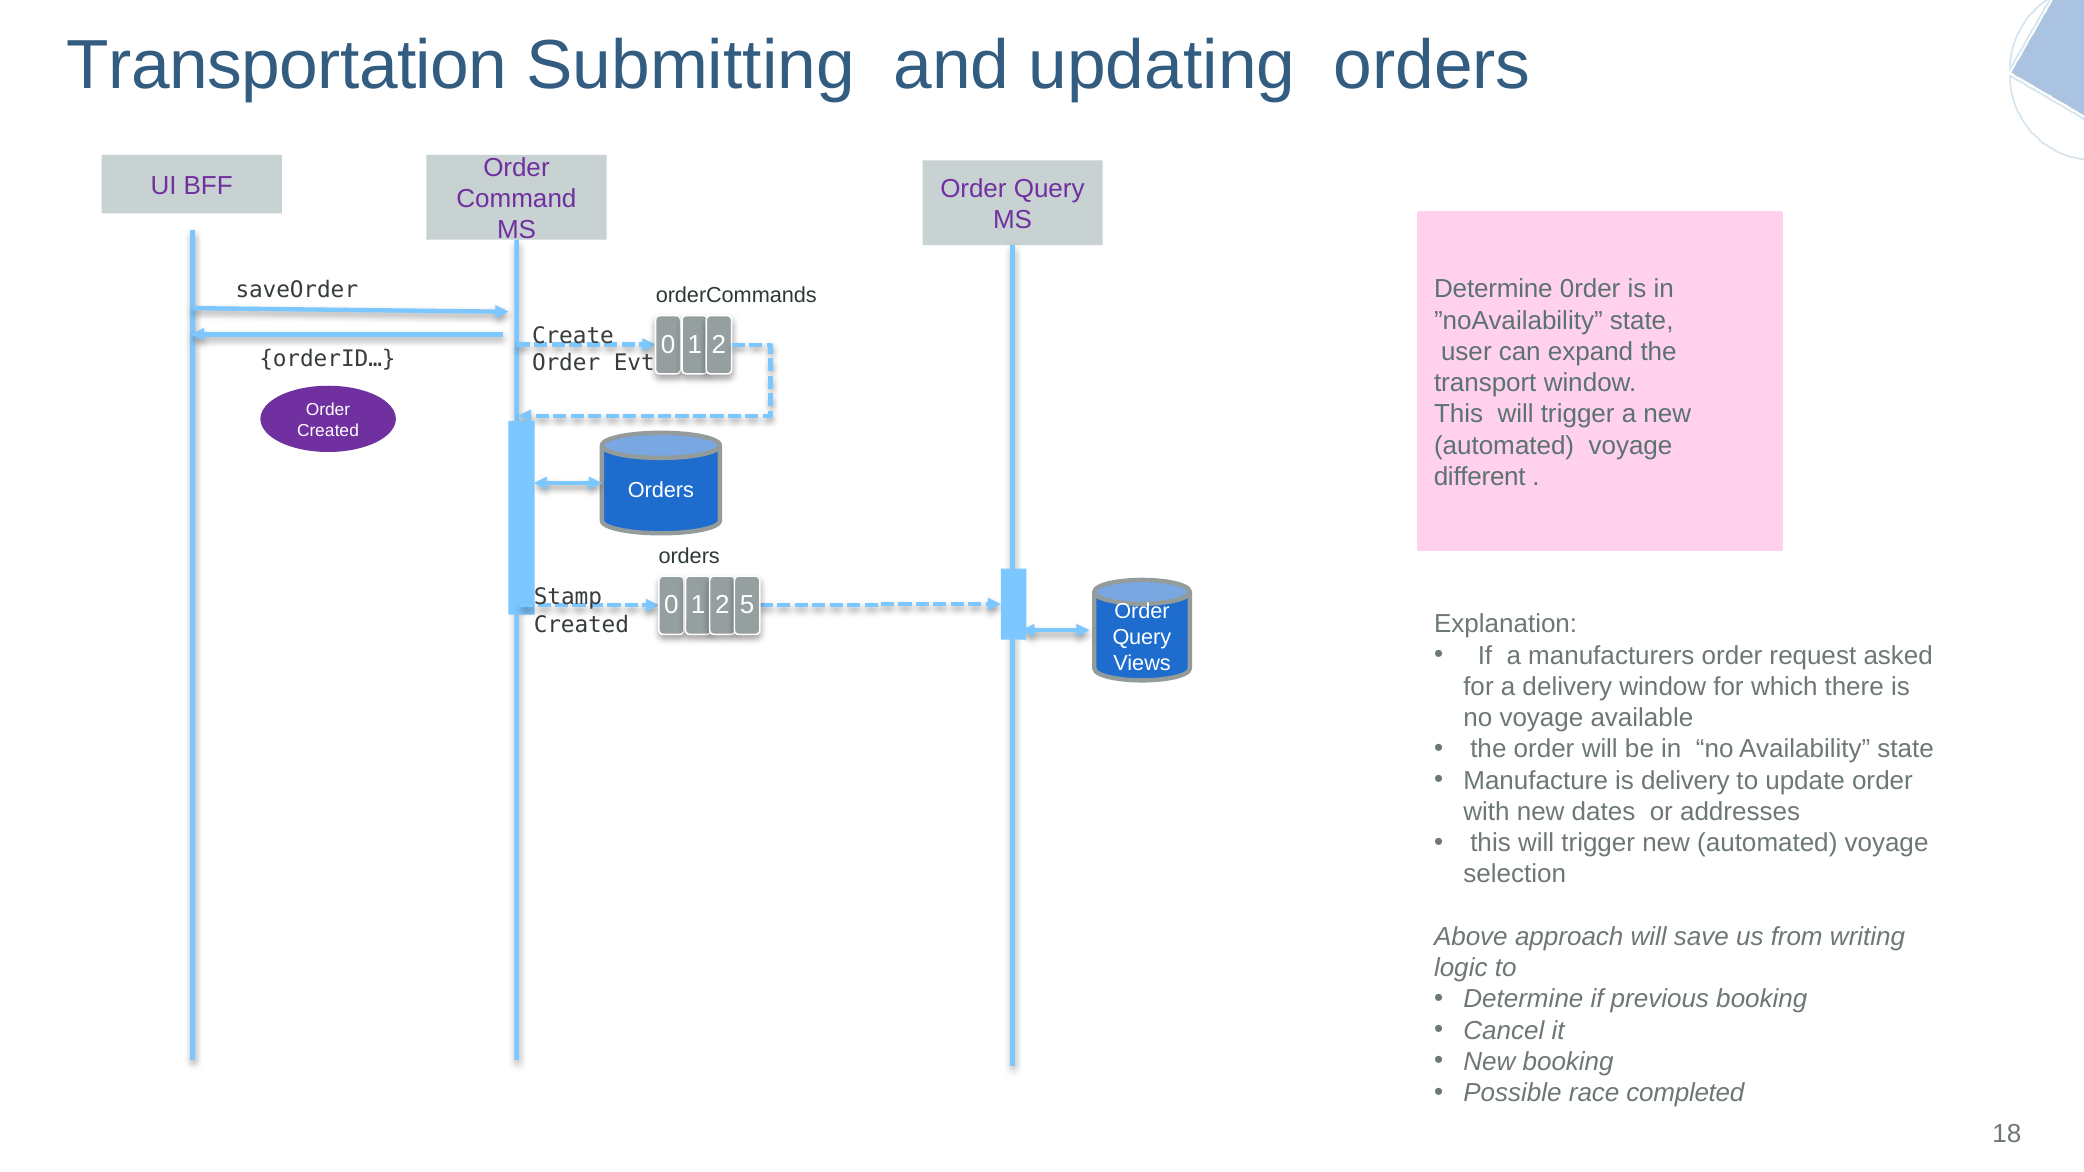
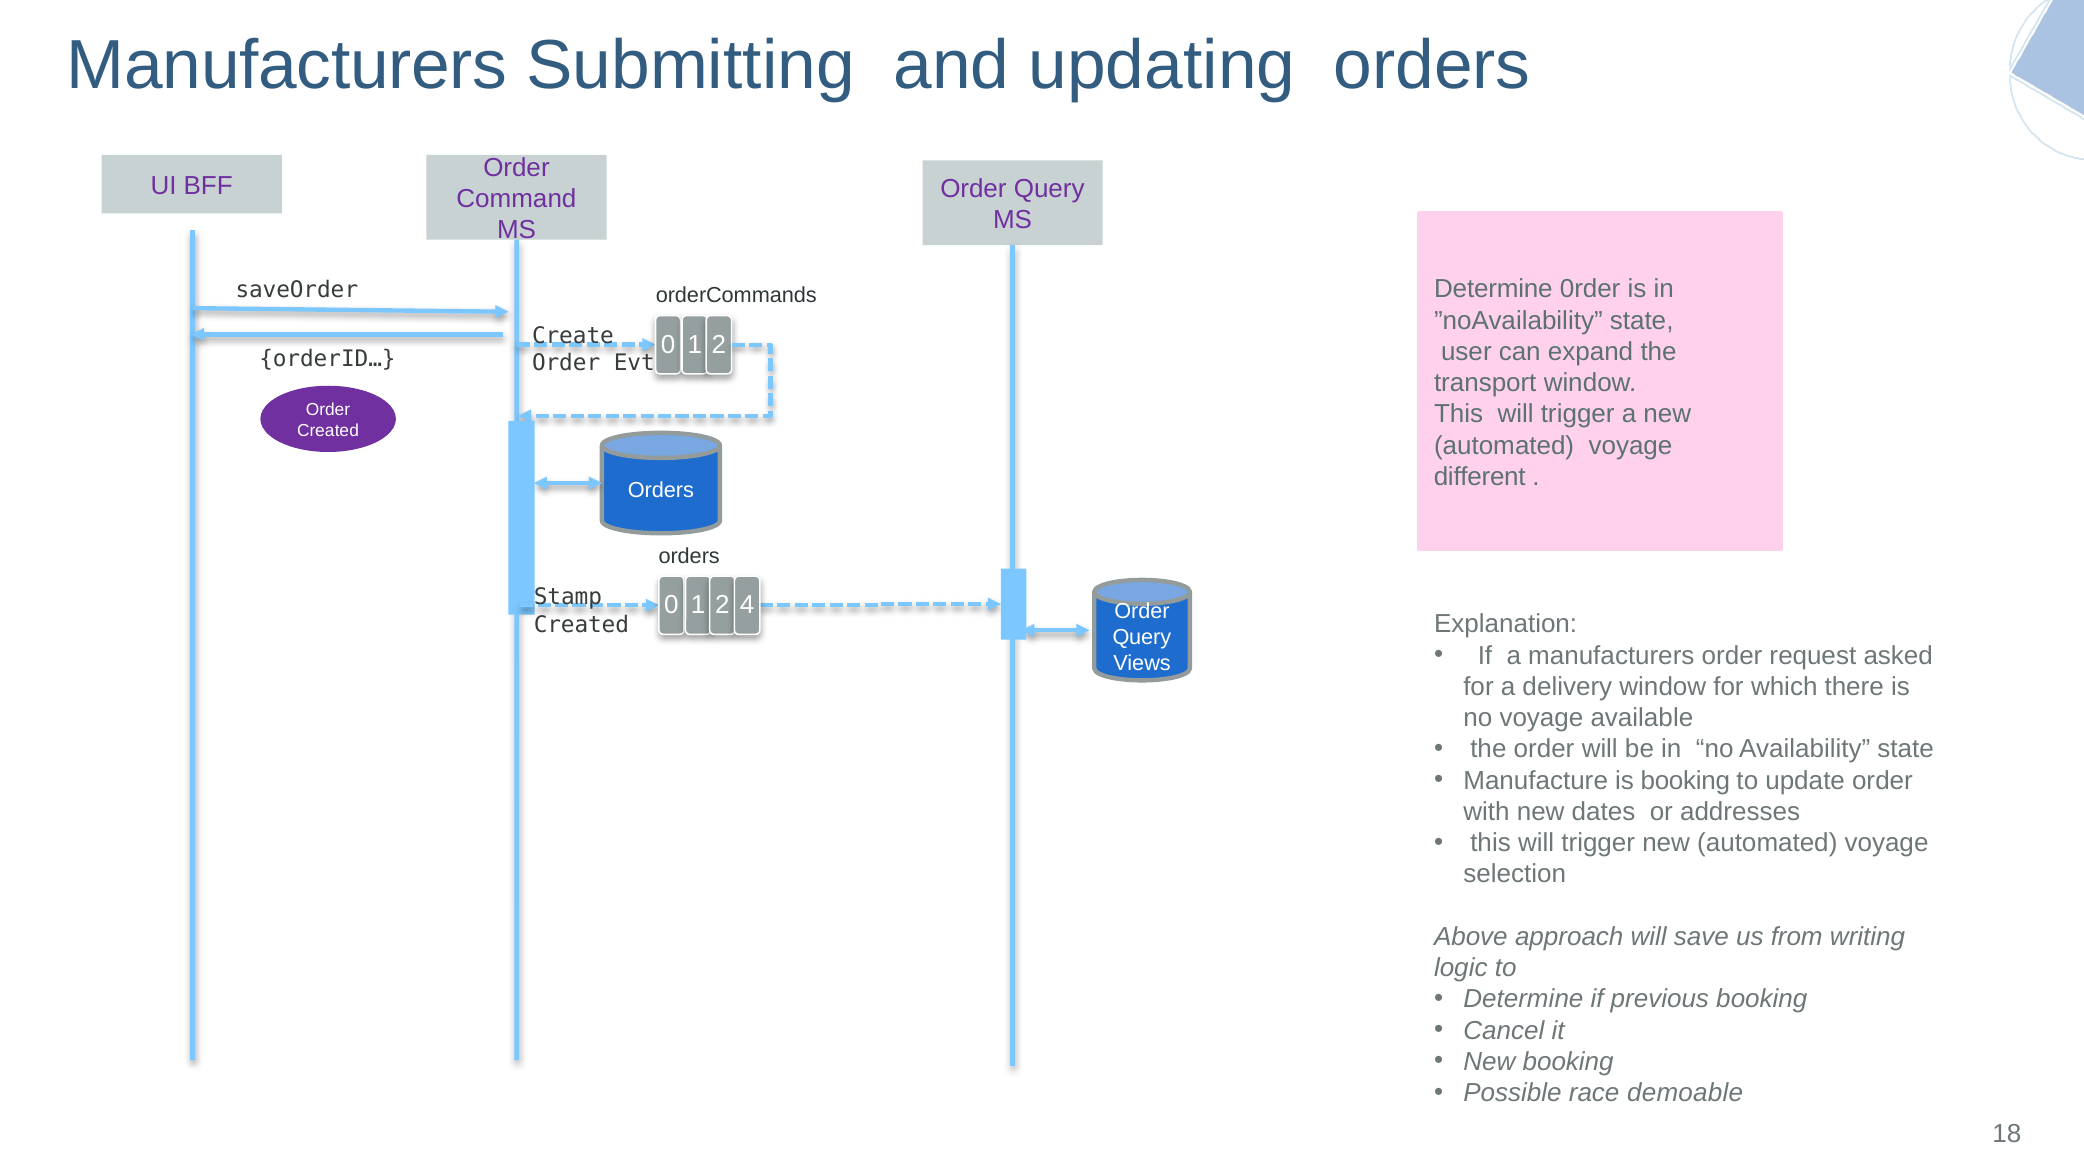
Transportation: Transportation -> Manufacturers (287, 66)
5: 5 -> 4 (747, 605)
is delivery: delivery -> booking (1685, 781)
completed: completed -> demoable (1685, 1093)
